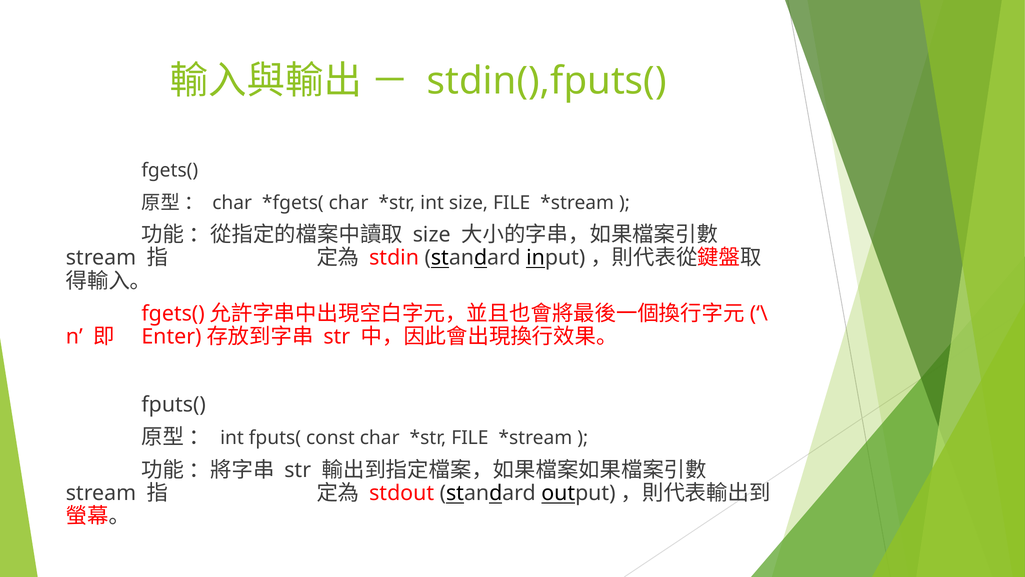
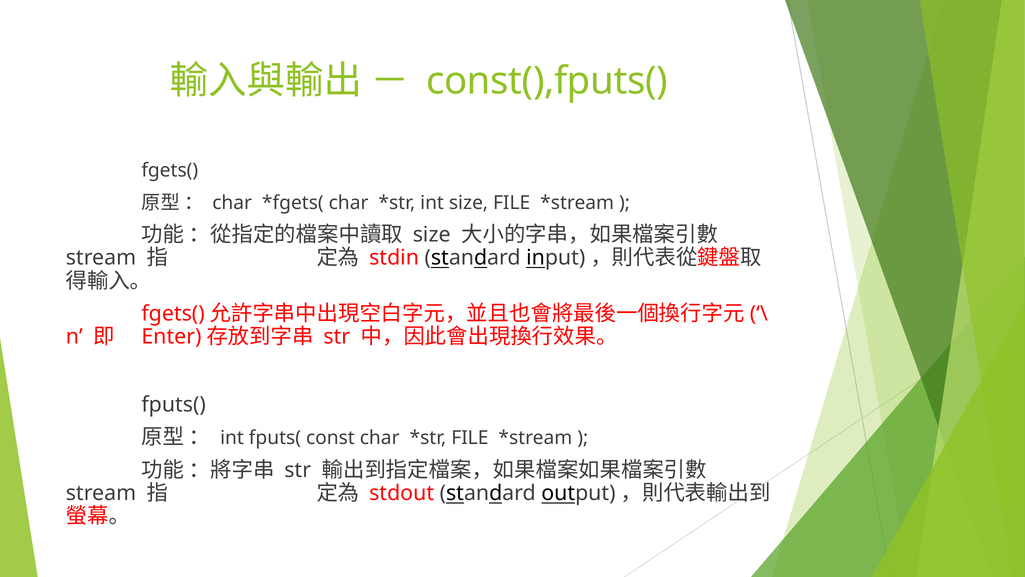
stdin(),fputs(: stdin(),fputs( -> const(),fputs( (547, 81)
